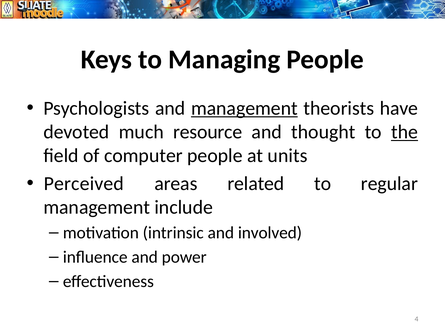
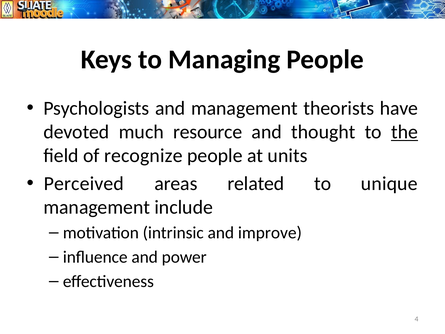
management underline: present -> none (244, 108)
computer: computer -> recognize (143, 156)
regular: regular -> unique (389, 183)
involved: involved -> improve (270, 233)
